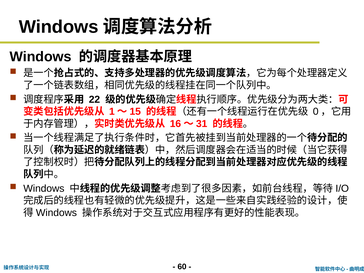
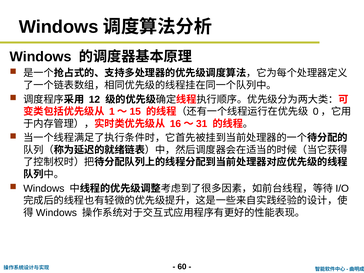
22: 22 -> 12 (94, 99)
